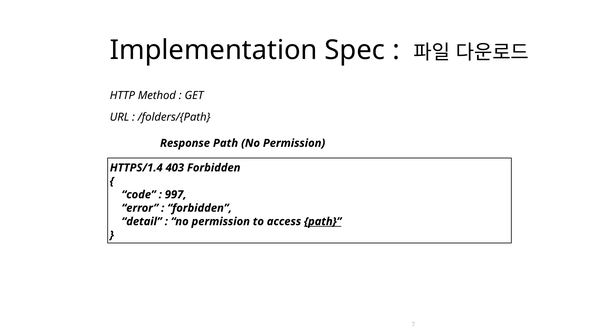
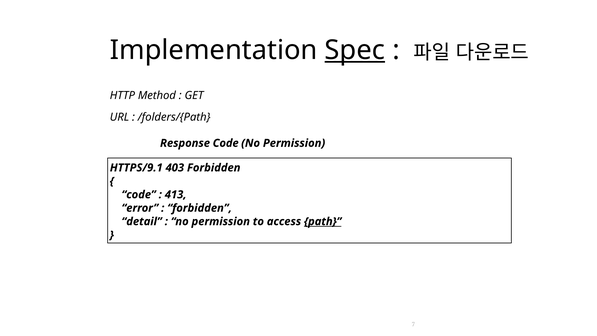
Spec underline: none -> present (355, 50)
Response Path: Path -> Code (226, 143)
HTTPS/1.4: HTTPS/1.4 -> HTTPS/9.1 (136, 168)
997: 997 -> 413 (176, 194)
